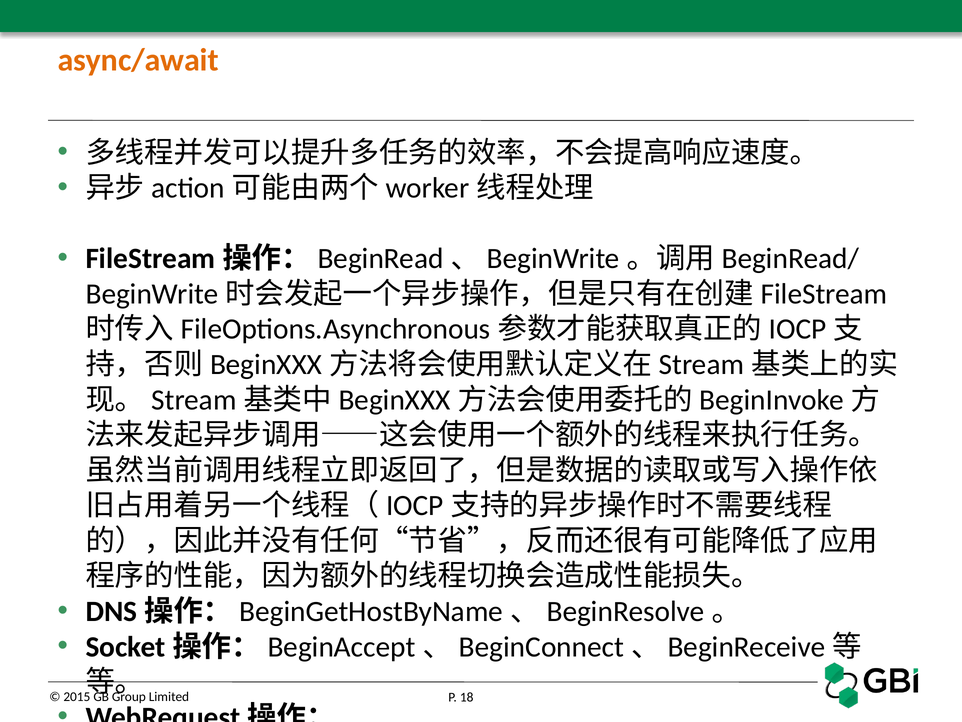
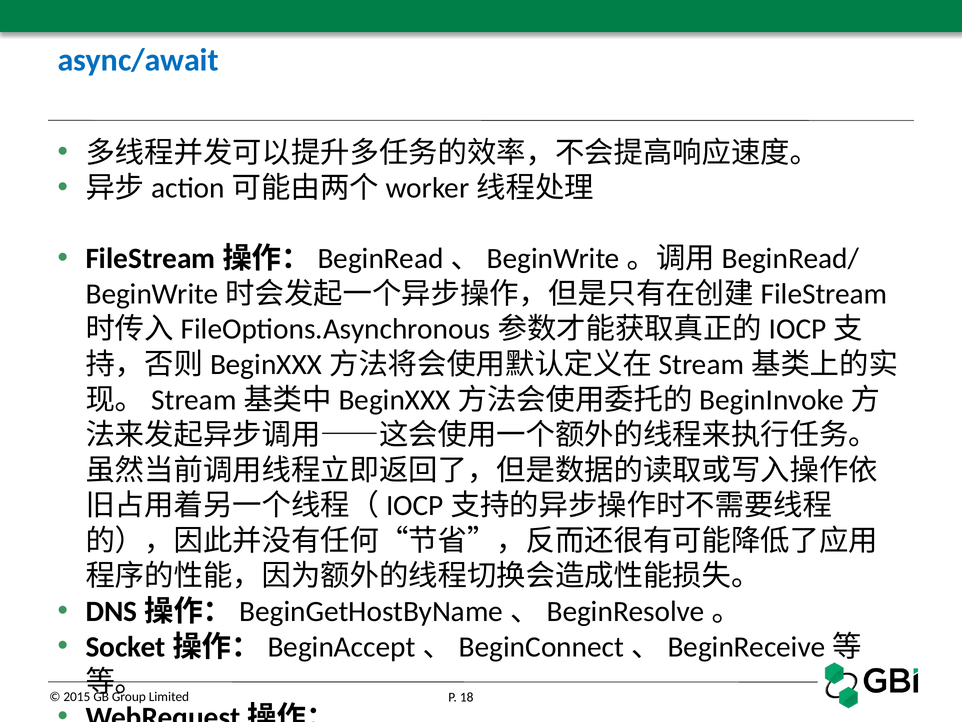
async/await colour: orange -> blue (138, 60)
